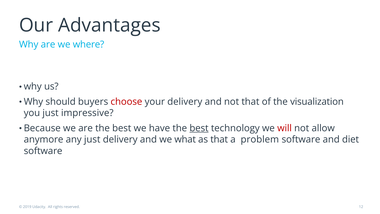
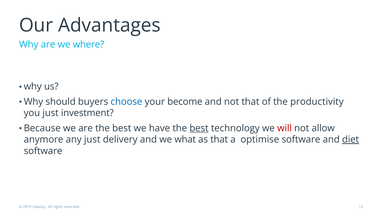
choose colour: red -> blue (126, 102)
your delivery: delivery -> become (185, 102)
visualization: visualization -> productivity (317, 102)
impressive: impressive -> investment (87, 113)
problem: problem -> optimise (260, 139)
diet underline: none -> present (351, 139)
